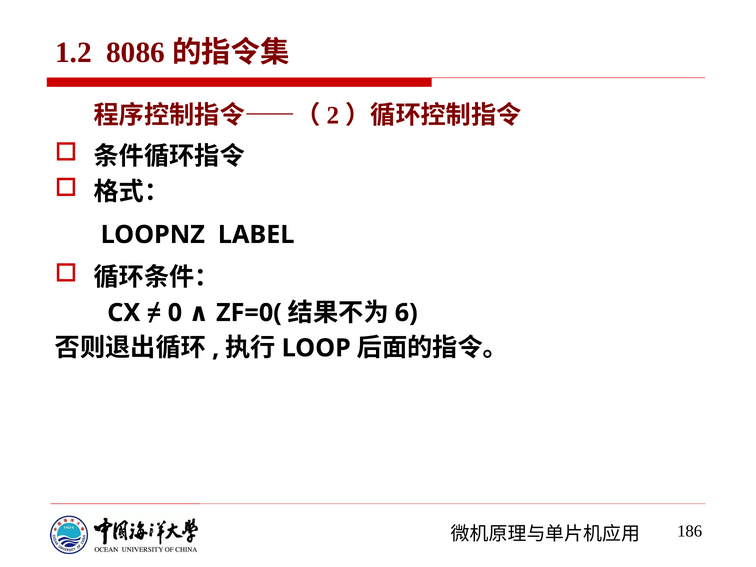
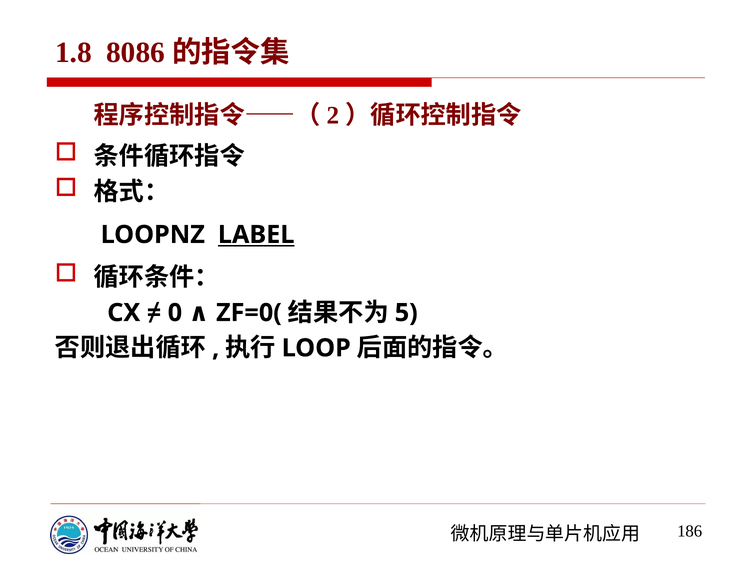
1.2: 1.2 -> 1.8 (73, 52)
LABEL underline: none -> present (256, 235)
6: 6 -> 5 (406, 313)
